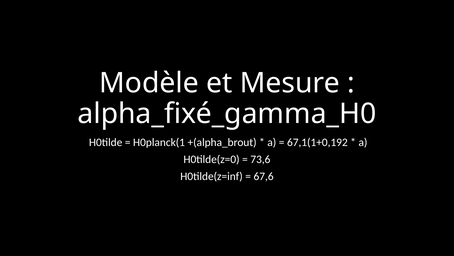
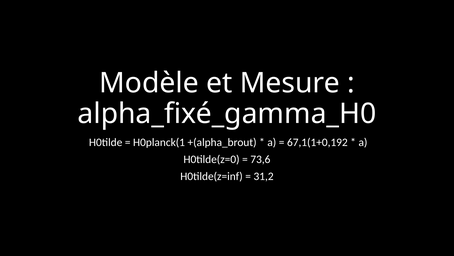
67,6: 67,6 -> 31,2 (264, 176)
